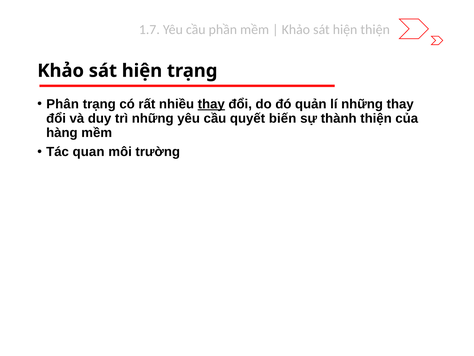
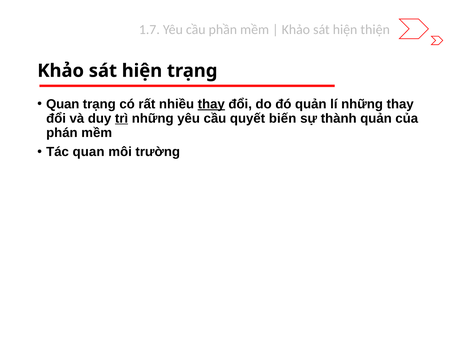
Phân: Phân -> Quan (63, 104)
trì underline: none -> present (122, 118)
thành thiện: thiện -> quản (376, 118)
hàng: hàng -> phán (62, 132)
